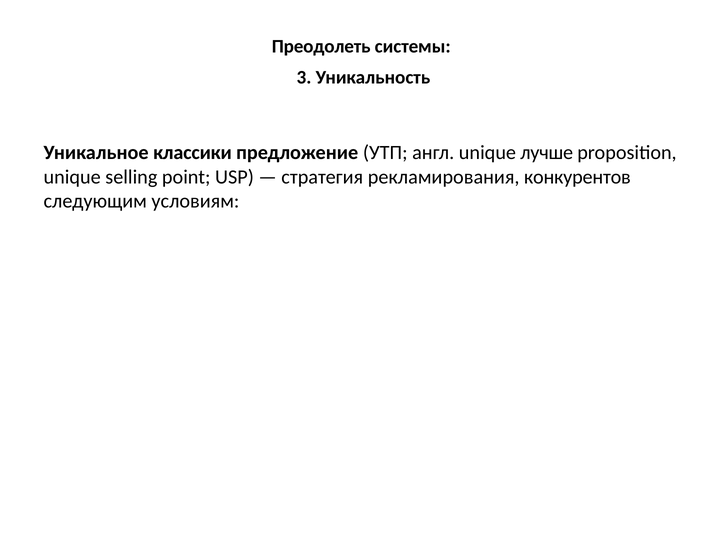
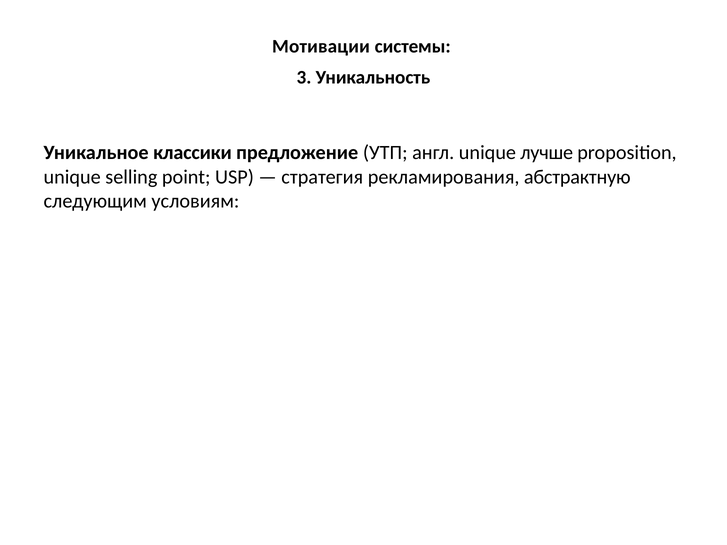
Преодолеть: Преодолеть -> Мотивации (321, 46)
конкурентов: конкурентов -> абстрактную (577, 177)
